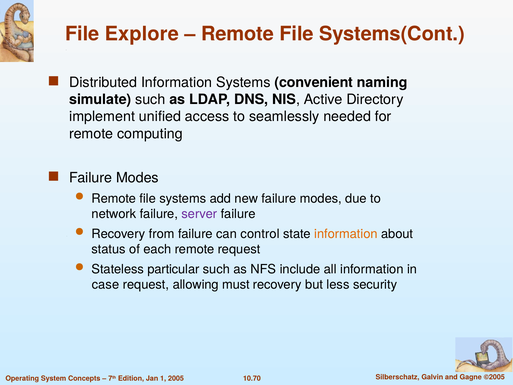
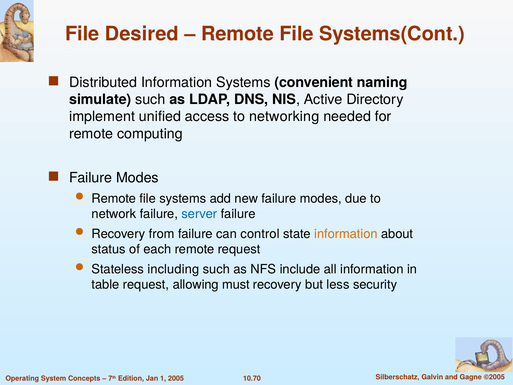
Explore: Explore -> Desired (142, 34)
seamlessly: seamlessly -> networking (284, 117)
server colour: purple -> blue (199, 214)
particular: particular -> including (173, 269)
case: case -> table (105, 284)
